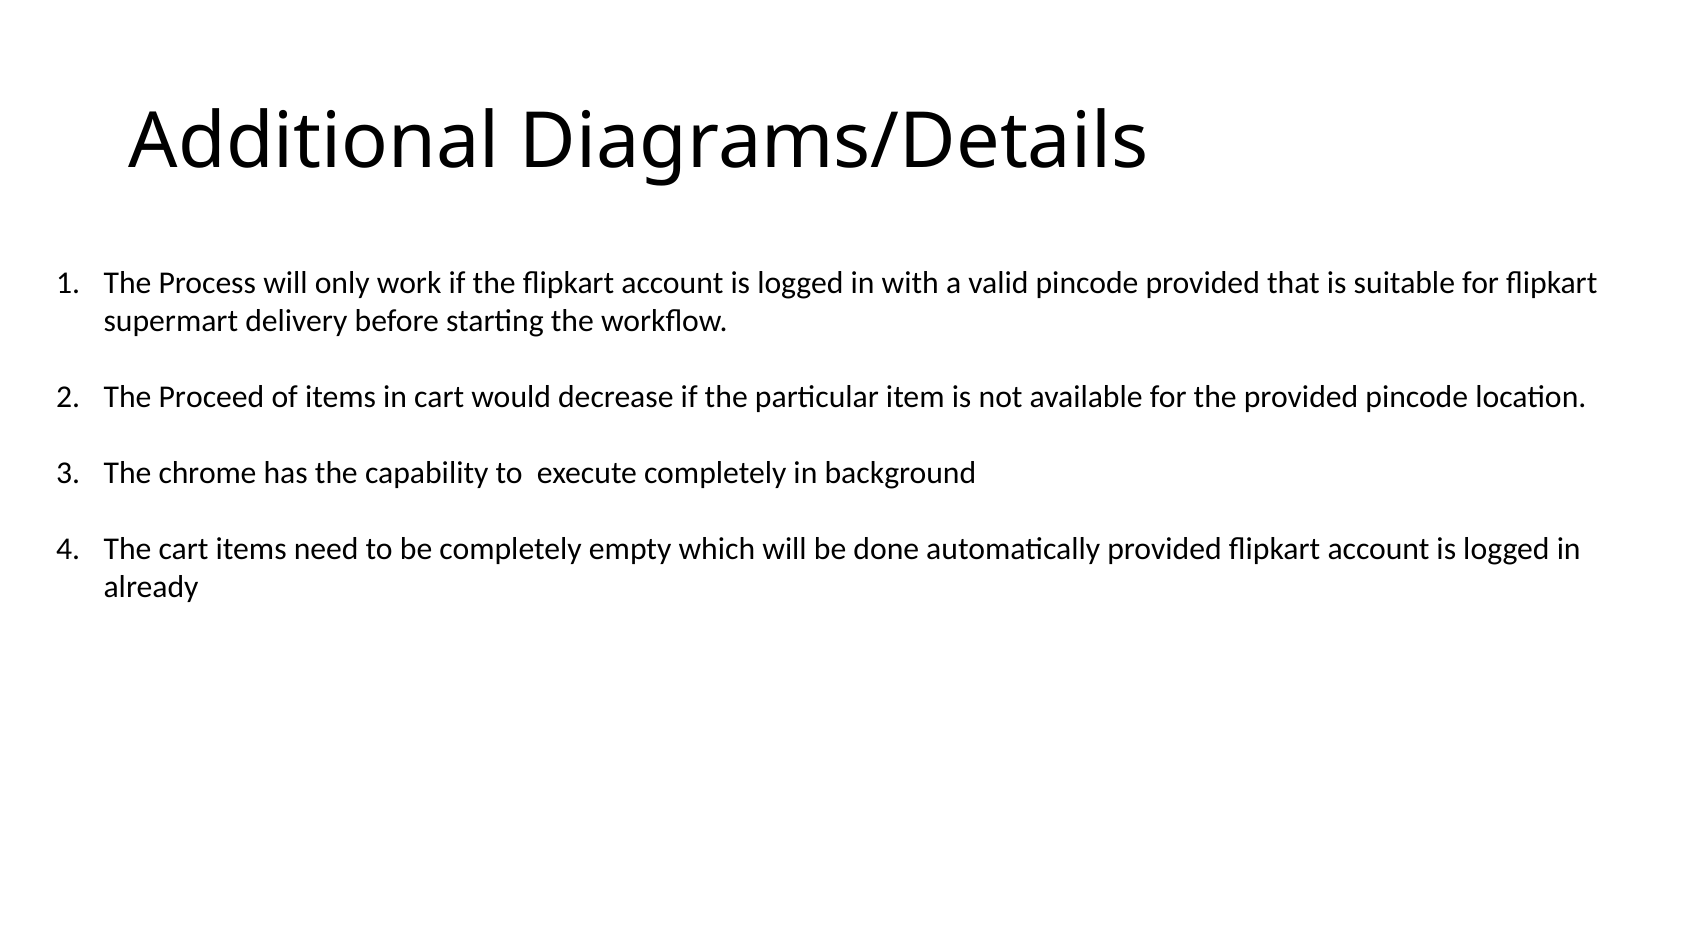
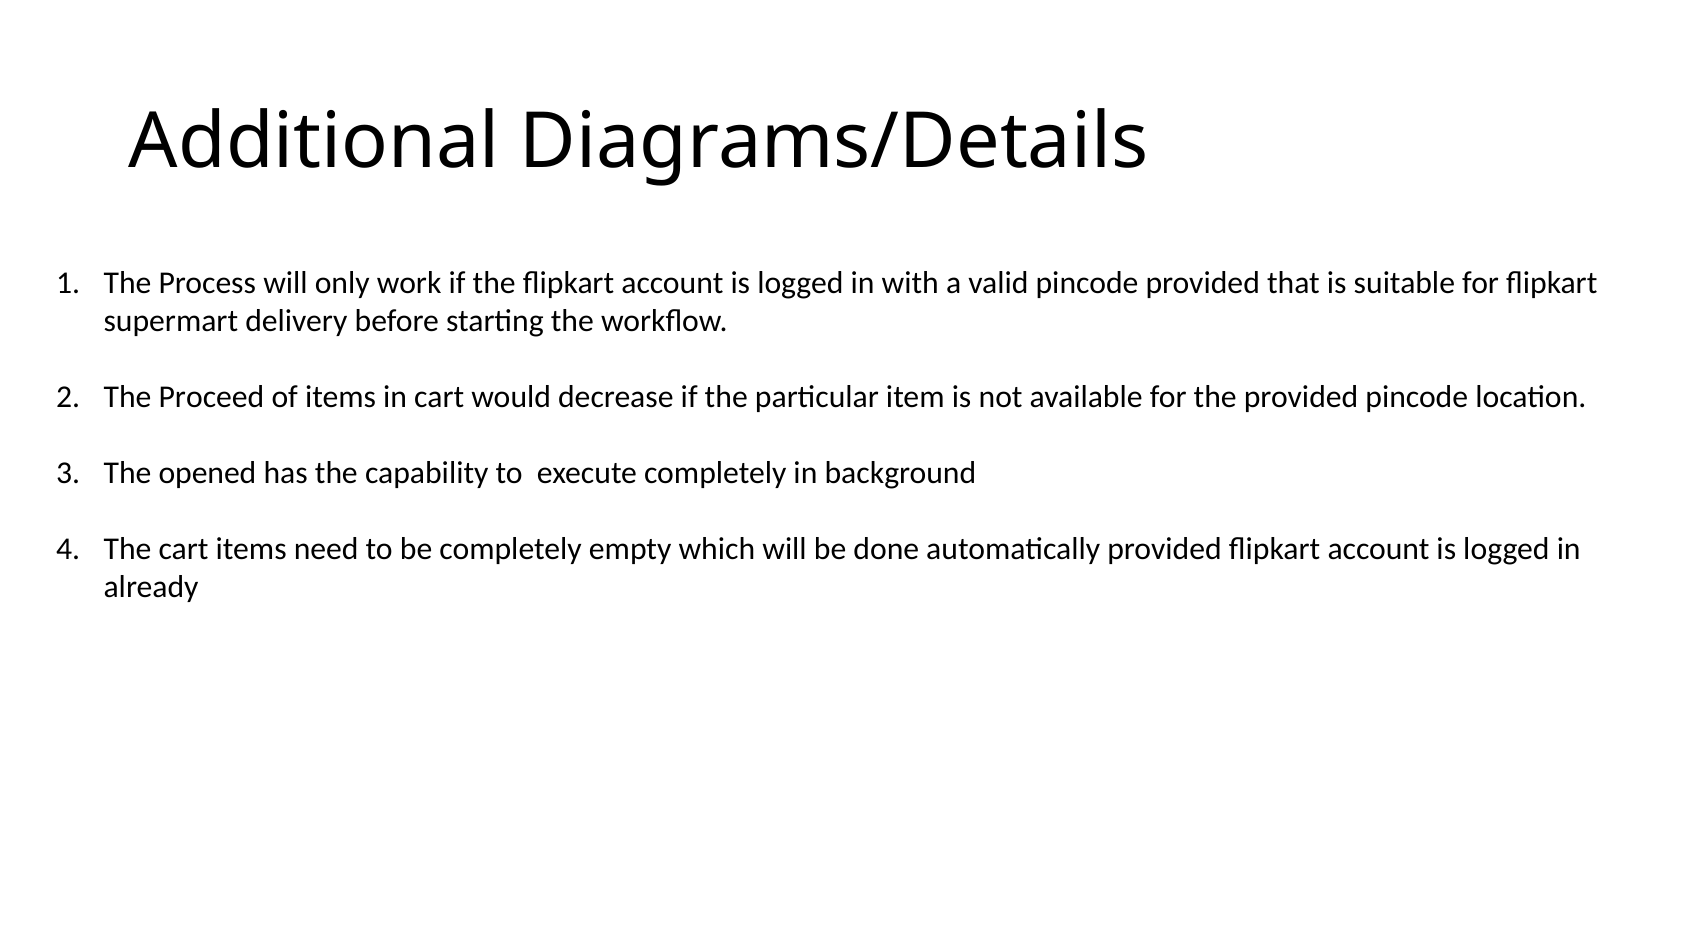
chrome: chrome -> opened (207, 473)
